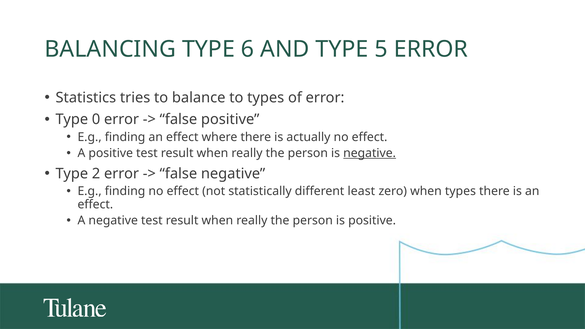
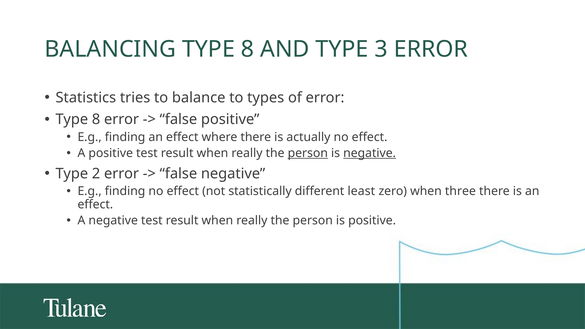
BALANCING TYPE 6: 6 -> 8 (248, 49)
5: 5 -> 3 (381, 49)
0: 0 -> 8 (96, 119)
person underline: none -> present (308, 153)
when types: types -> three (460, 191)
